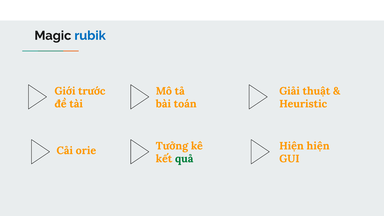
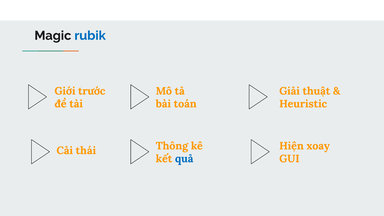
Tưởng: Tưởng -> Thông (172, 146)
Hiện hiện: hiện -> xoay (318, 146)
orie: orie -> thái (86, 151)
quả colour: green -> blue (184, 159)
